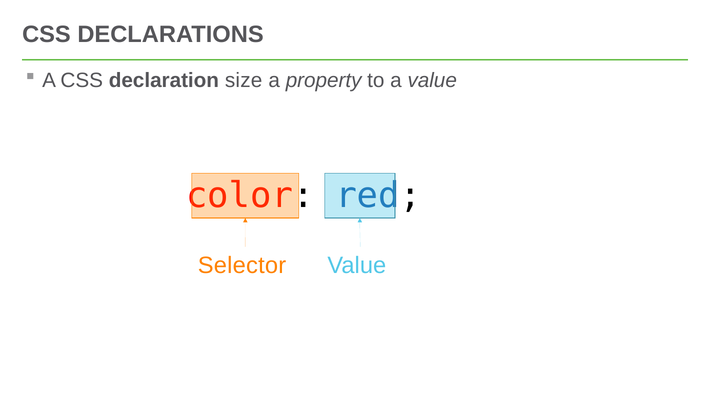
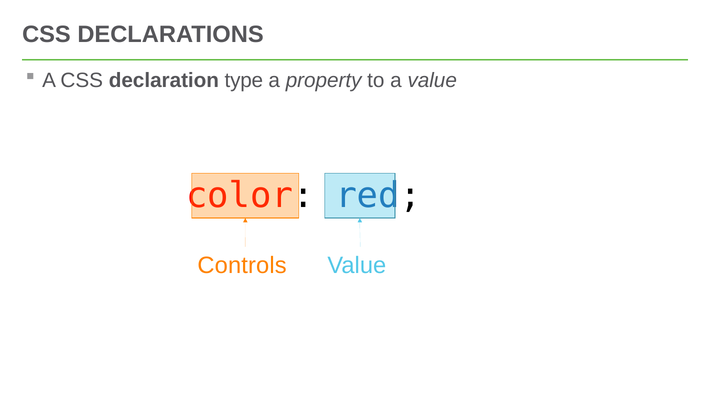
size: size -> type (244, 80)
Selector: Selector -> Controls (242, 265)
